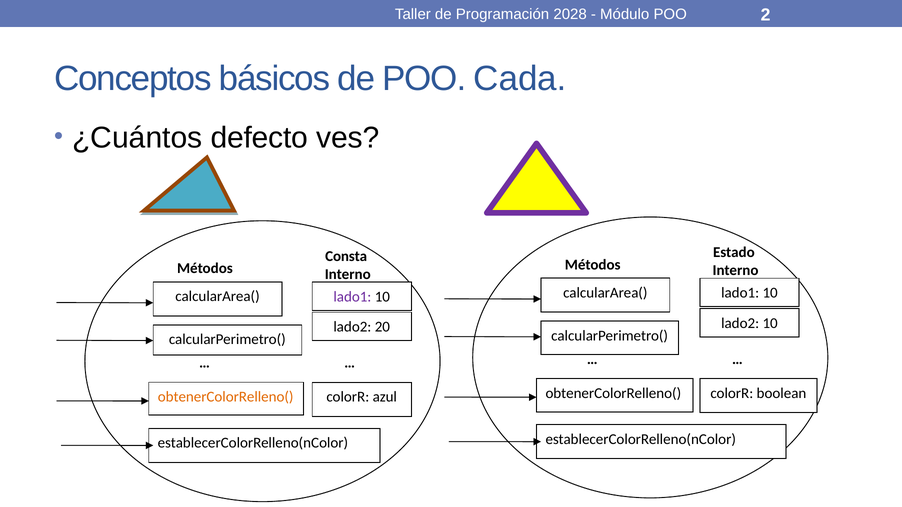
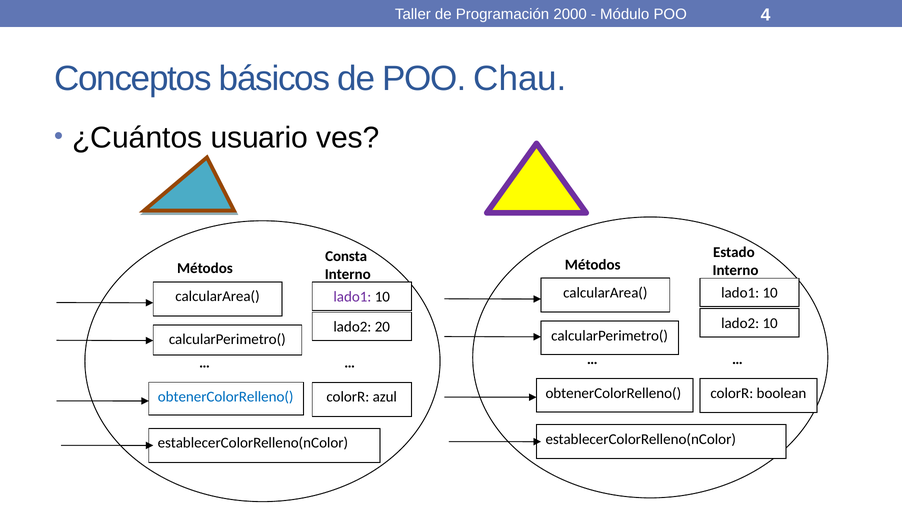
2028: 2028 -> 2000 (570, 15)
2: 2 -> 4 (766, 15)
Cada: Cada -> Chau (520, 79)
defecto: defecto -> usuario (259, 138)
obtenerColorRelleno( colour: orange -> blue (226, 397)
